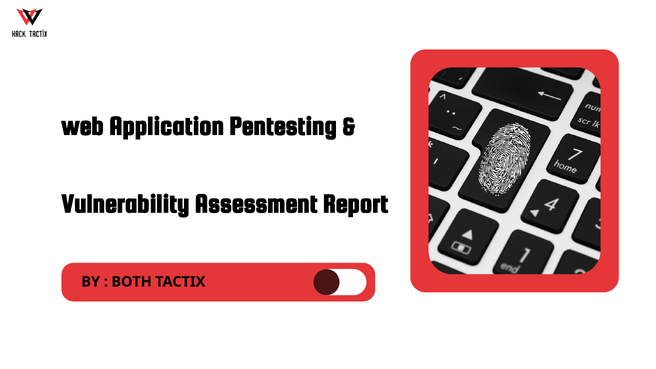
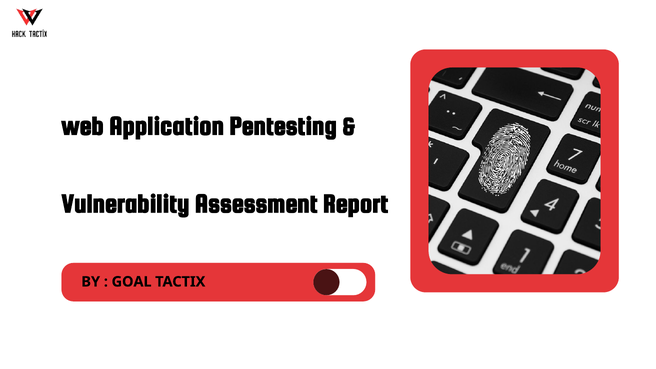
BOTH: BOTH -> GOAL (132, 282)
